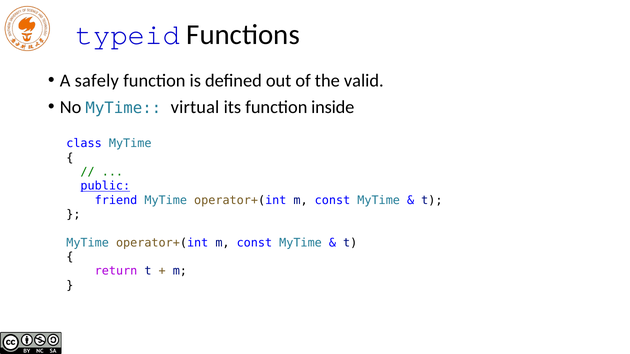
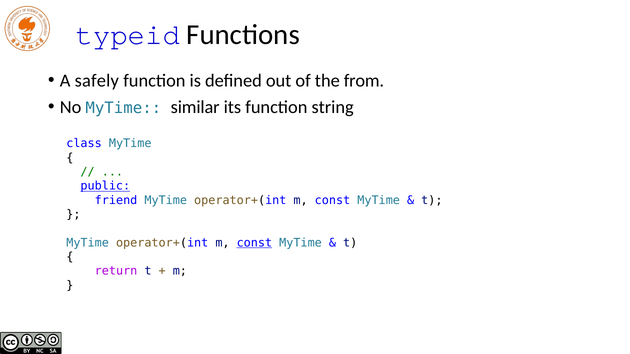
valid: valid -> from (364, 81)
virtual: virtual -> similar (195, 107)
inside: inside -> string (333, 107)
const underline: none -> present (254, 243)
